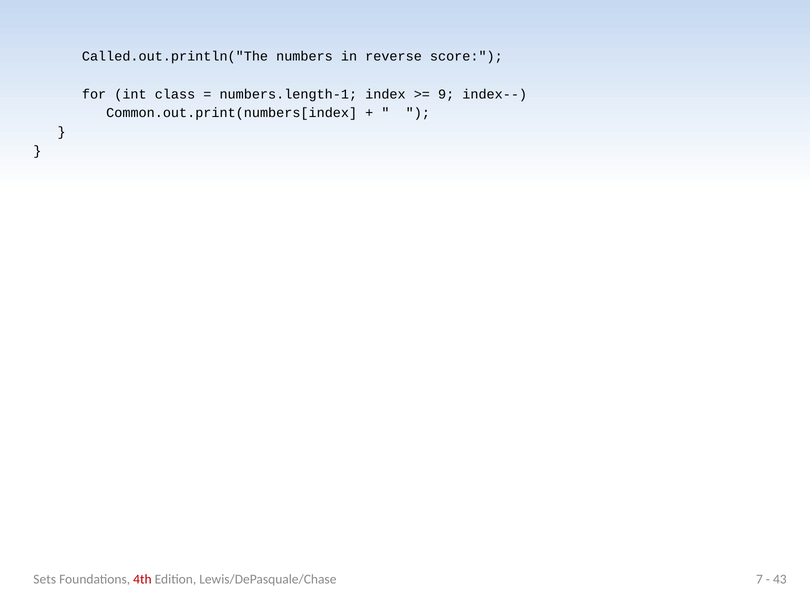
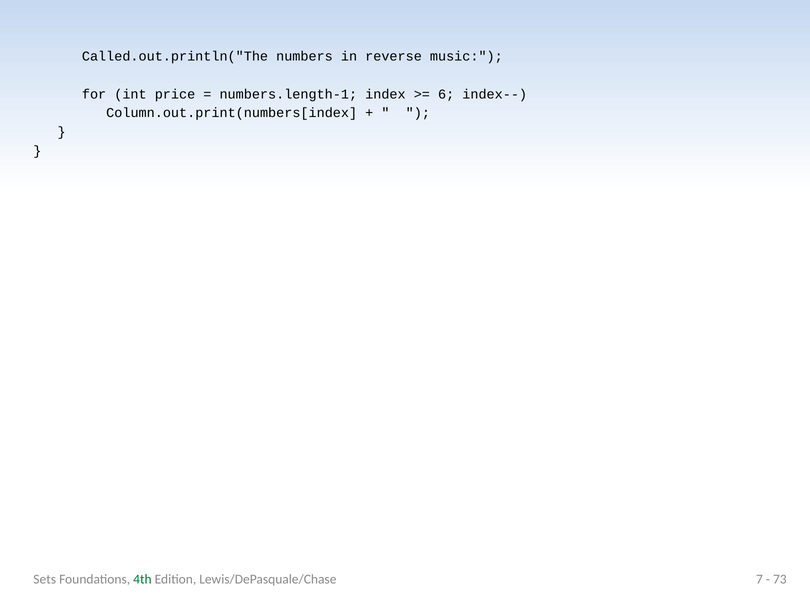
score: score -> music (466, 56)
class: class -> price (175, 94)
9: 9 -> 6 (446, 94)
Common.out.print(numbers[index: Common.out.print(numbers[index -> Column.out.print(numbers[index (232, 113)
4th colour: red -> green (142, 580)
43: 43 -> 73 (780, 580)
